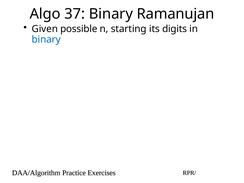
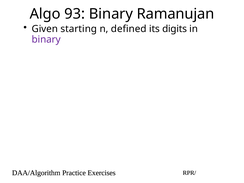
37: 37 -> 93 (75, 14)
possible: possible -> starting (79, 29)
starting: starting -> defined (129, 29)
binary colour: blue -> purple (46, 40)
